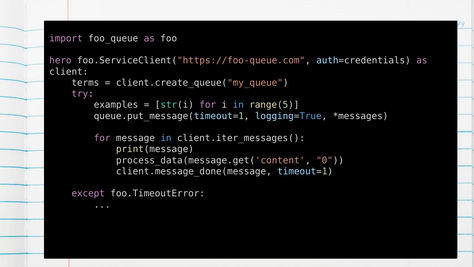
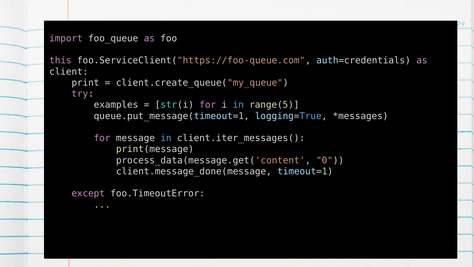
hero: hero -> this (60, 61)
terms: terms -> print (85, 83)
